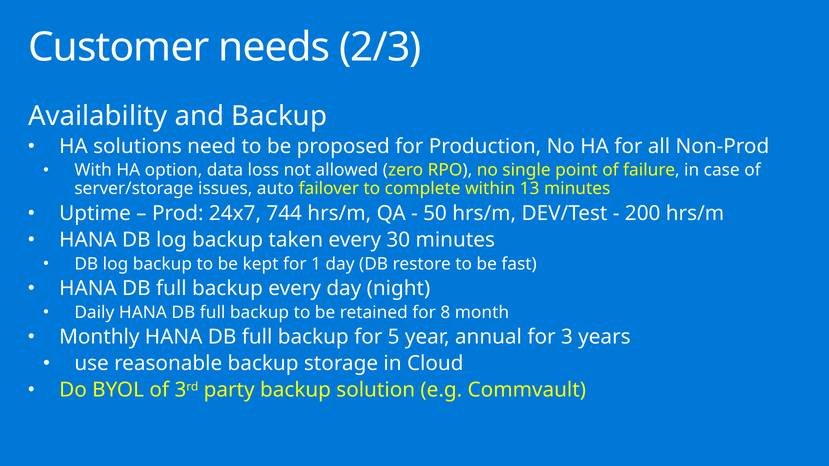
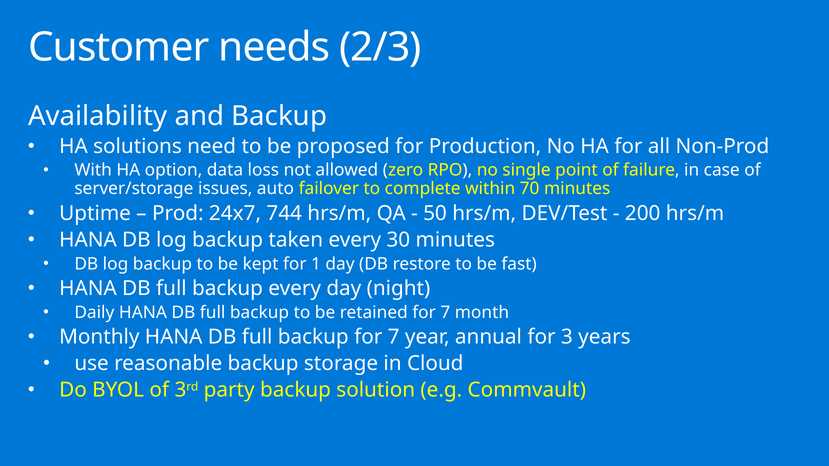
13: 13 -> 70 (530, 189)
retained for 8: 8 -> 7 (445, 313)
backup for 5: 5 -> 7 (394, 337)
